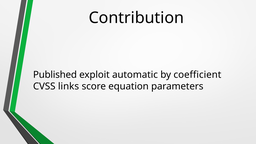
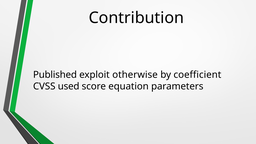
automatic: automatic -> otherwise (135, 75)
links: links -> used (69, 86)
